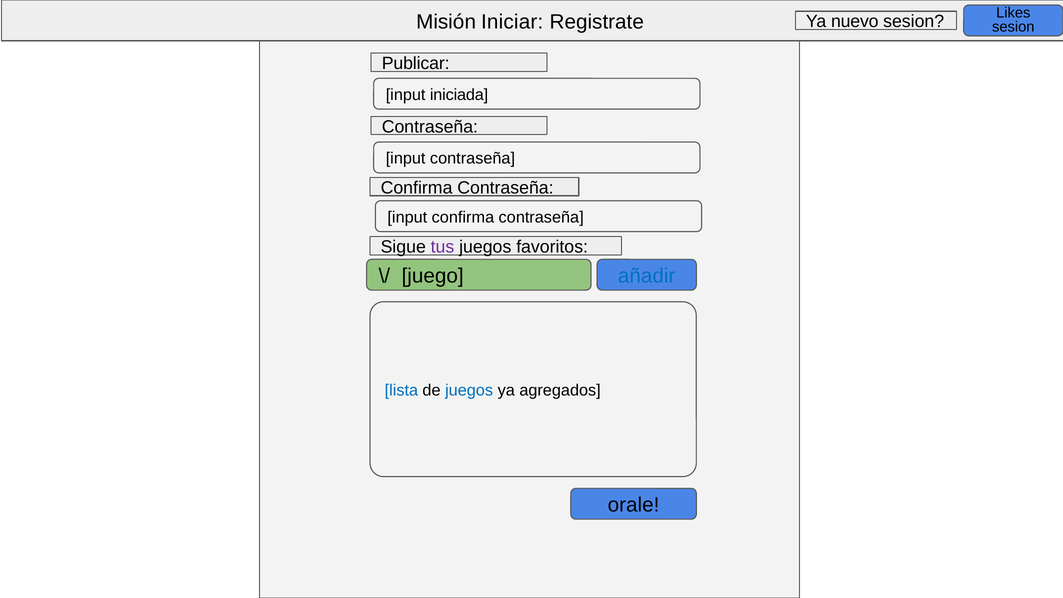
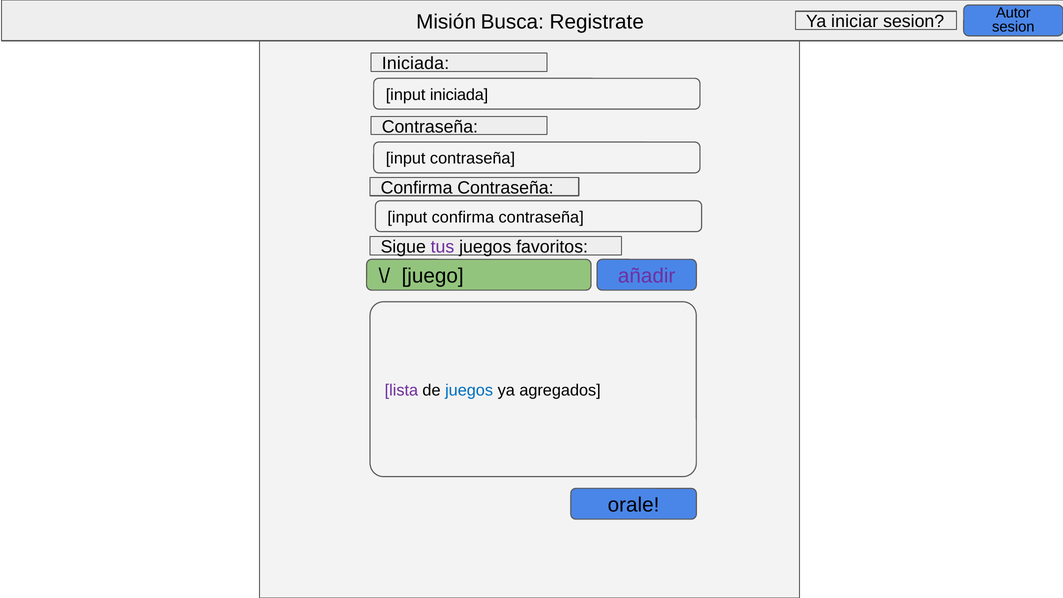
Likes: Likes -> Autor (1013, 13)
Iniciar: Iniciar -> Busca (512, 22)
nuevo: nuevo -> iniciar (855, 22)
Publicar: Publicar -> Iniciada (416, 64)
añadir colour: blue -> purple (647, 276)
lista colour: blue -> purple (401, 390)
